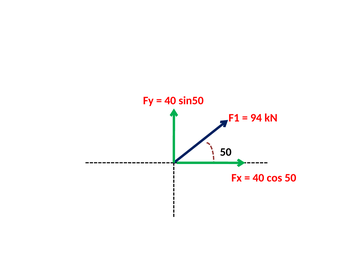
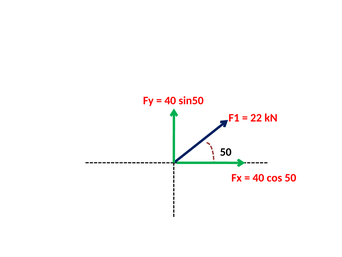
94: 94 -> 22 (256, 118)
